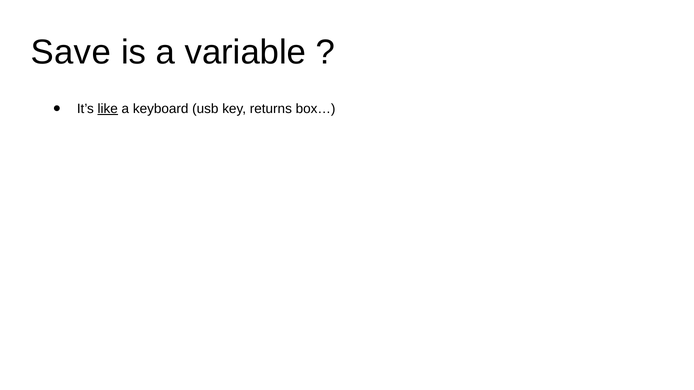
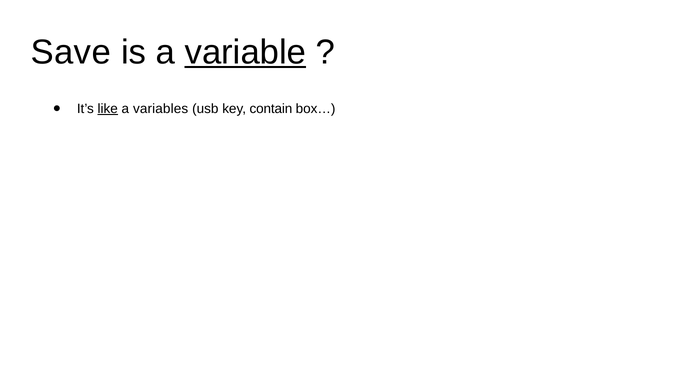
variable underline: none -> present (245, 52)
keyboard: keyboard -> variables (161, 109)
returns: returns -> contain (271, 109)
